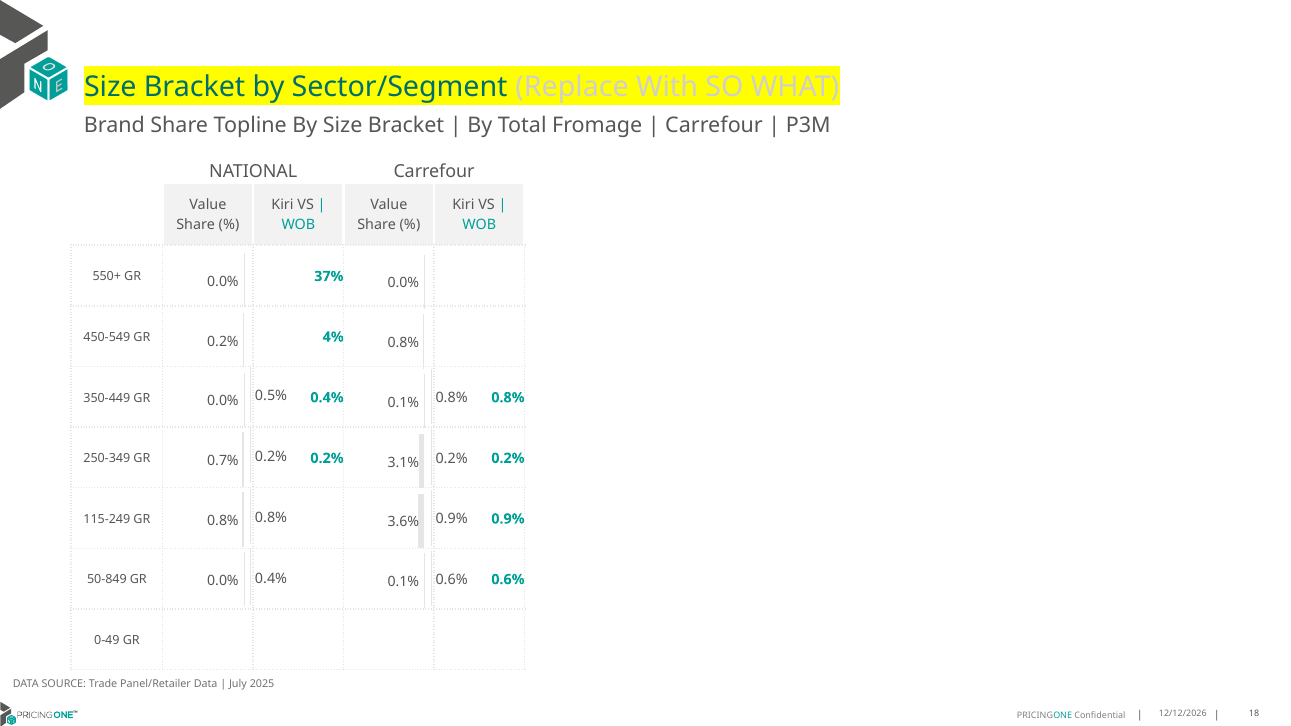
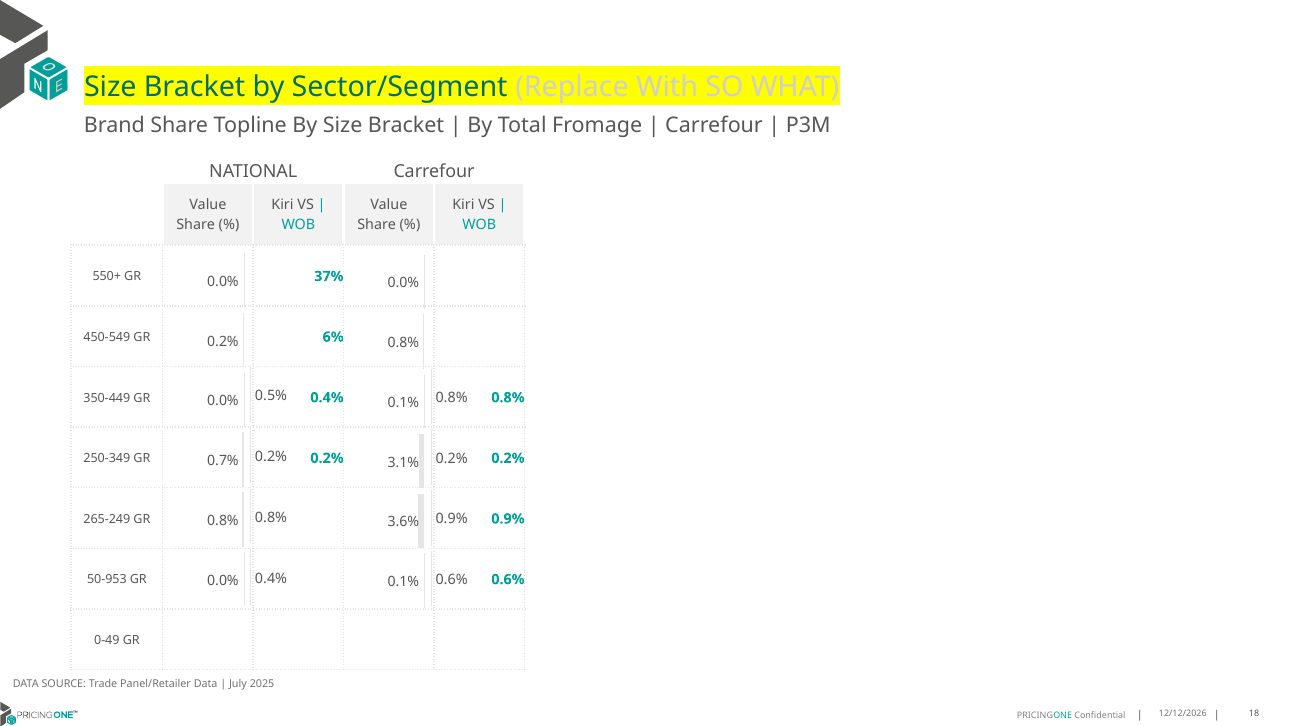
4%: 4% -> 6% (333, 337)
115-249: 115-249 -> 265-249 (107, 519)
50-849: 50-849 -> 50-953 (107, 580)
